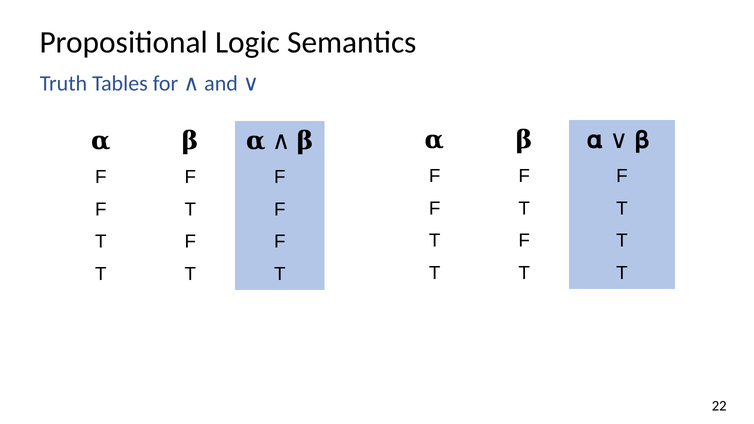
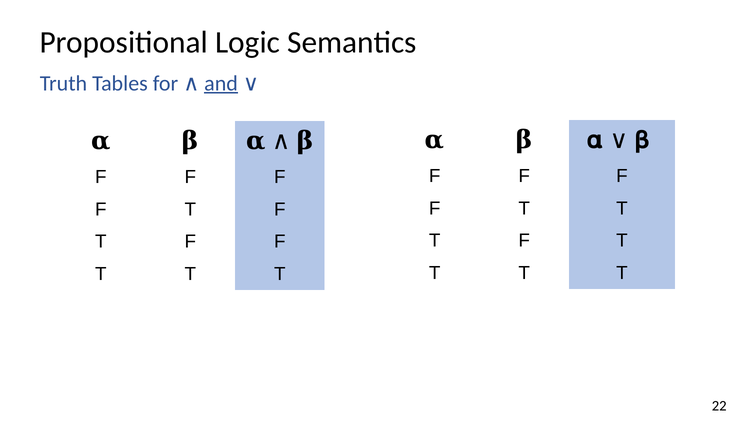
and underline: none -> present (221, 83)
